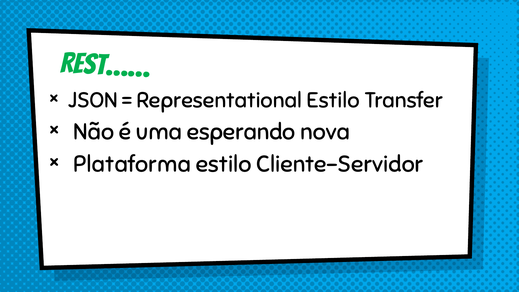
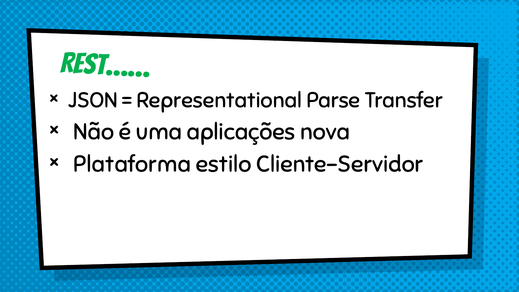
Representational Estilo: Estilo -> Parse (333, 100)
esperando: esperando -> aplicações (241, 132)
